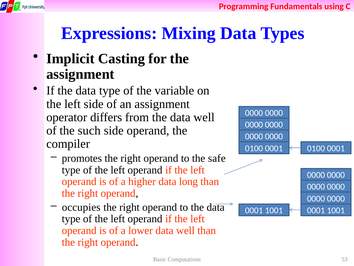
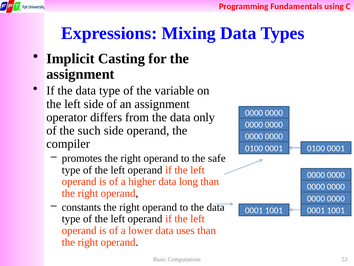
the data well: well -> only (204, 117)
occupies: occupies -> constants (81, 207)
lower data well: well -> uses (185, 230)
